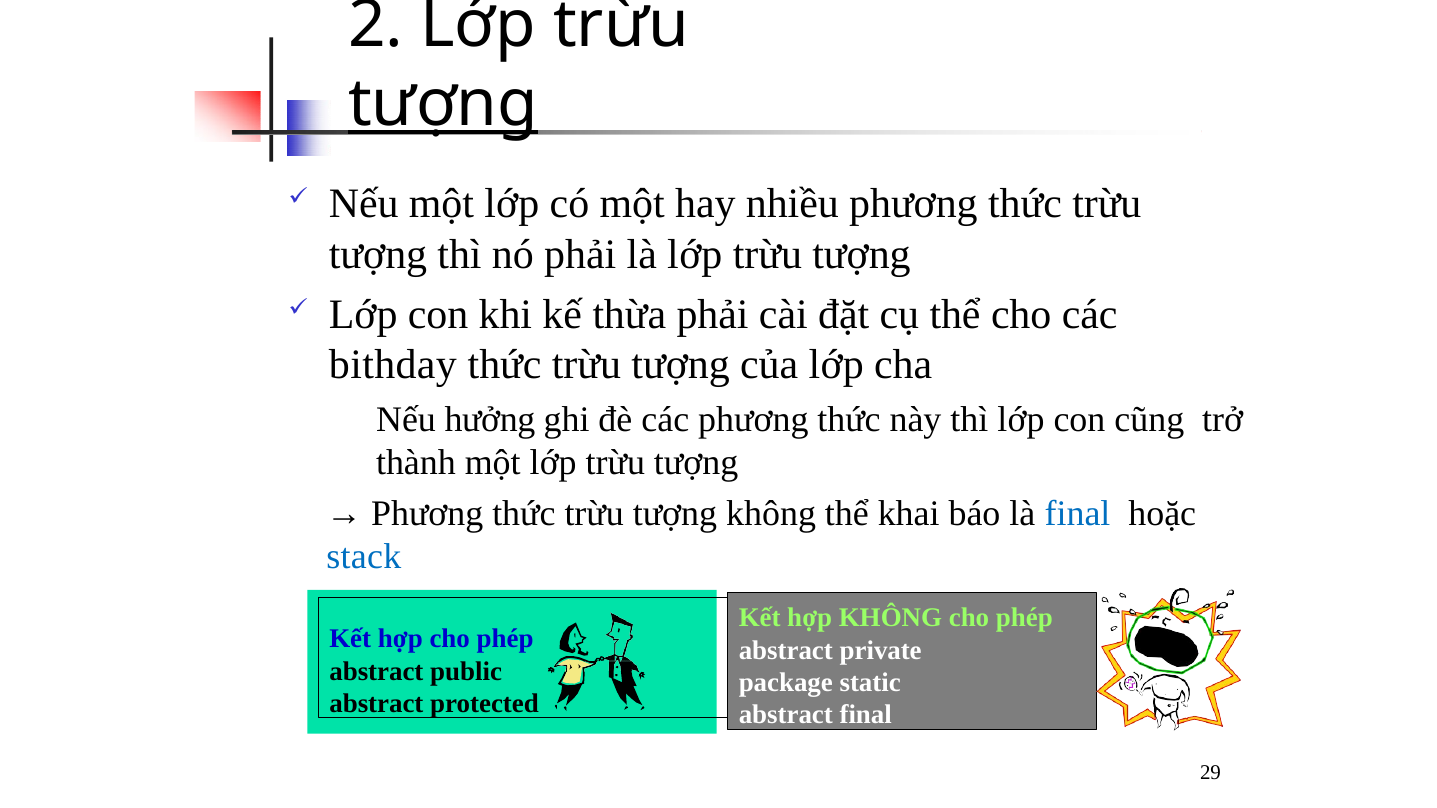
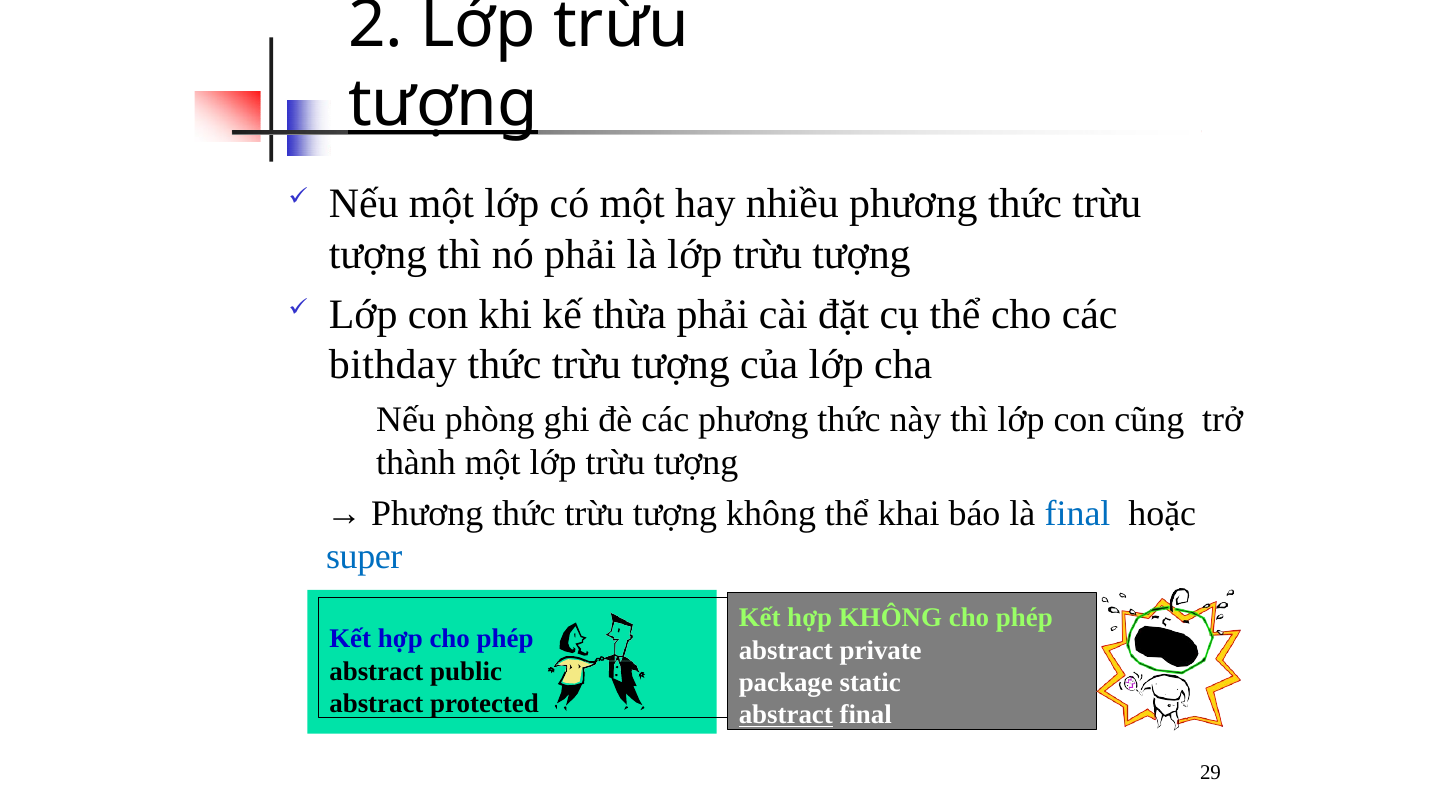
hưởng: hưởng -> phòng (490, 420)
stack: stack -> super (364, 557)
abstract underline: none -> present (786, 715)
